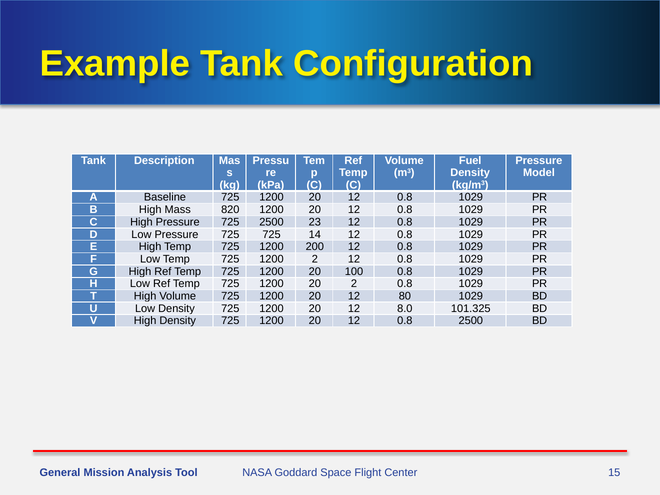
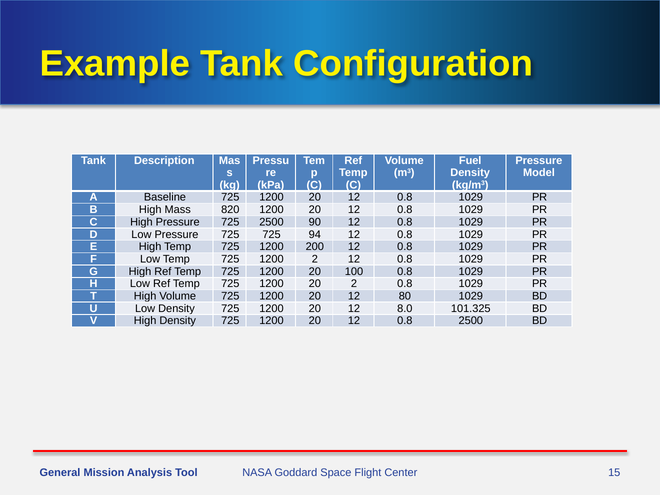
23: 23 -> 90 (315, 222)
14: 14 -> 94 (315, 234)
